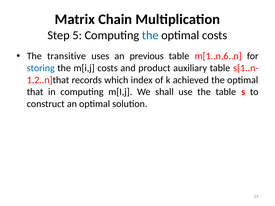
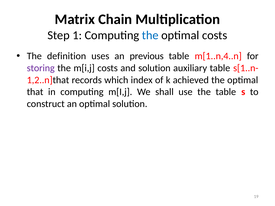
5: 5 -> 1 (77, 35)
transitive: transitive -> definition (67, 56)
m[1..n,6..n: m[1..n,6..n -> m[1..n,4..n (218, 56)
storing colour: blue -> purple (41, 68)
and product: product -> solution (154, 68)
